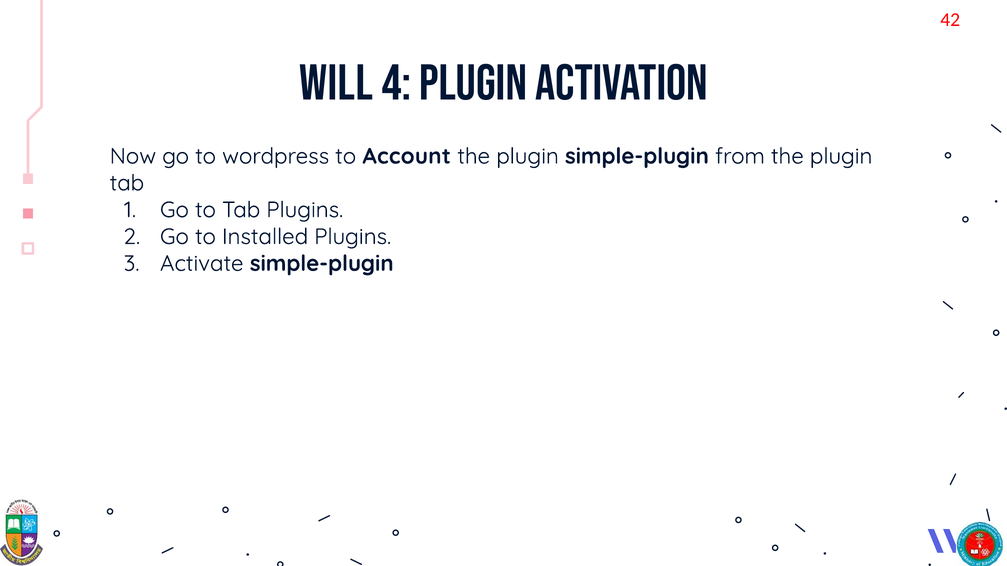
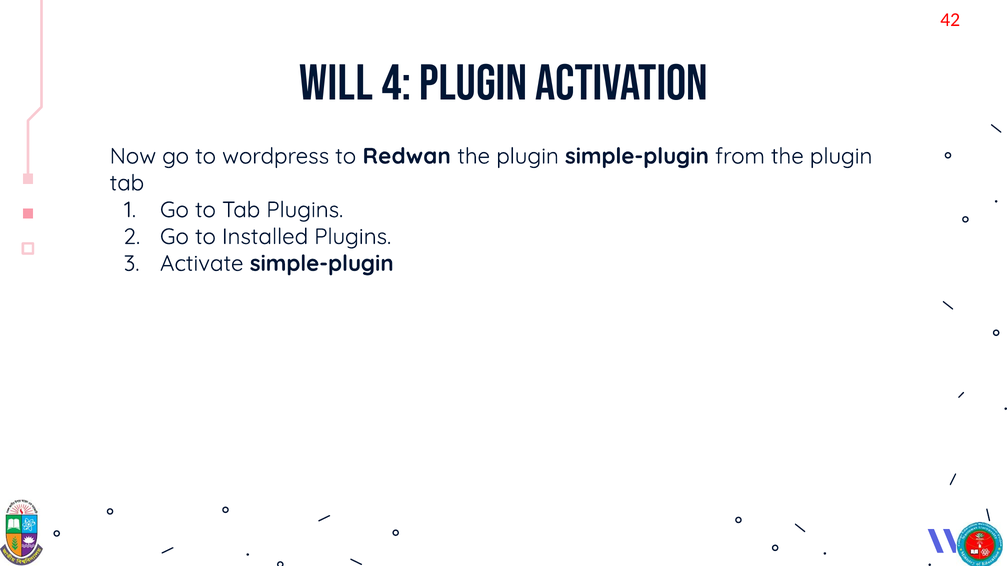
Account: Account -> Redwan (407, 156)
